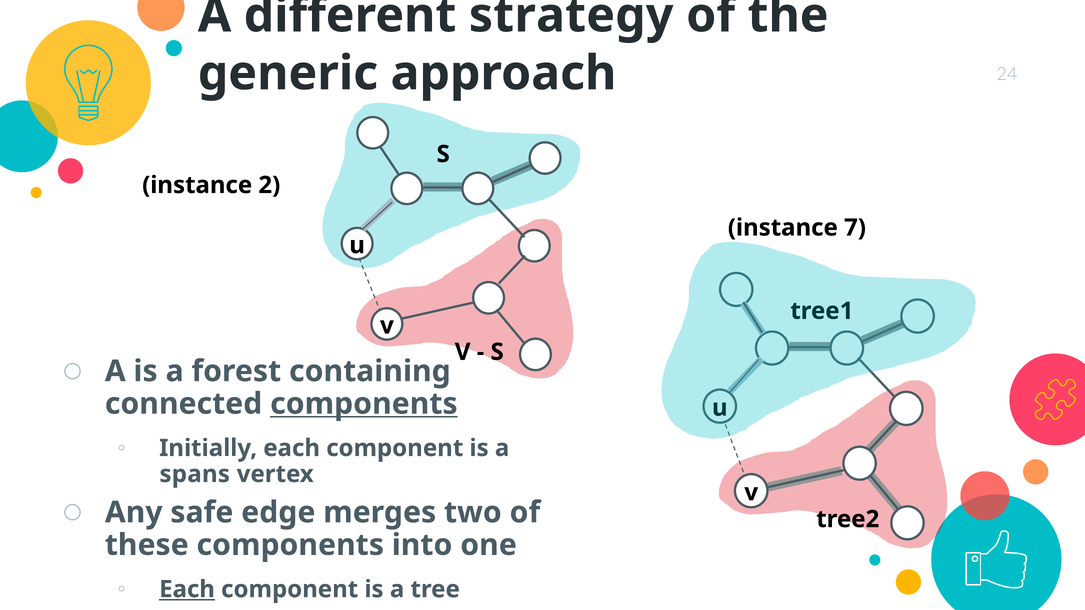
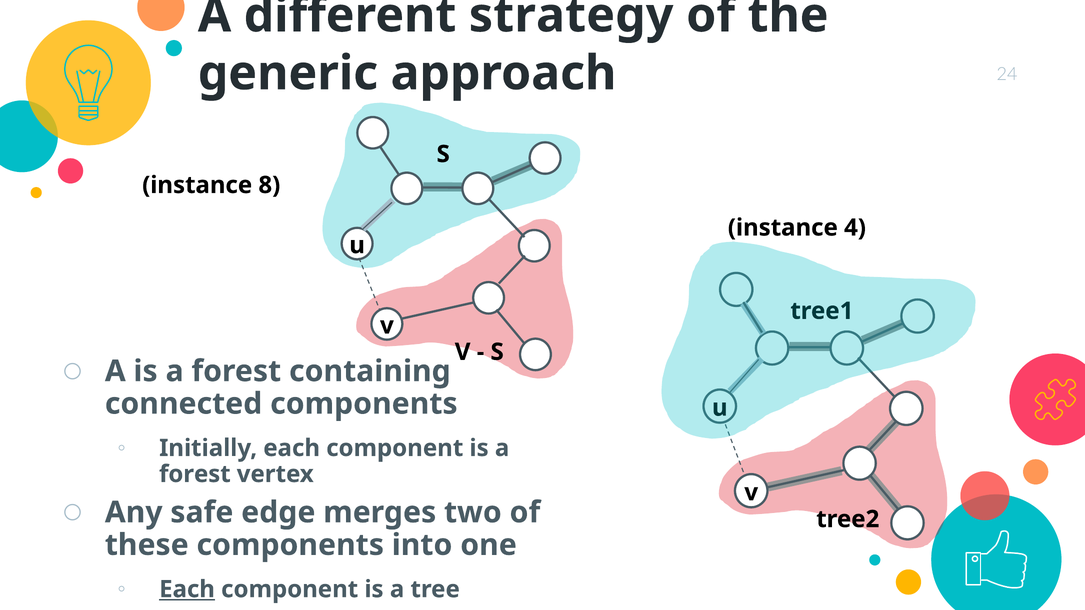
2: 2 -> 8 (269, 185)
7: 7 -> 4 (855, 228)
components underline: present -> none (364, 404)
spans: spans -> forest (195, 474)
